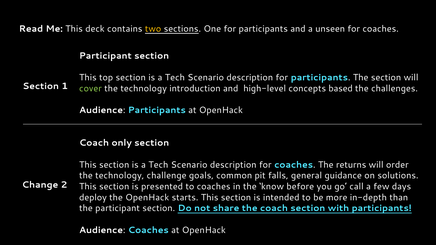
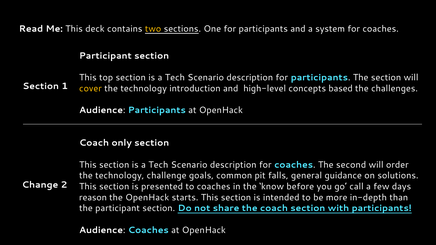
unseen: unseen -> system (330, 29)
cover colour: light green -> yellow (90, 89)
returns: returns -> second (351, 165)
deploy: deploy -> reason (93, 198)
